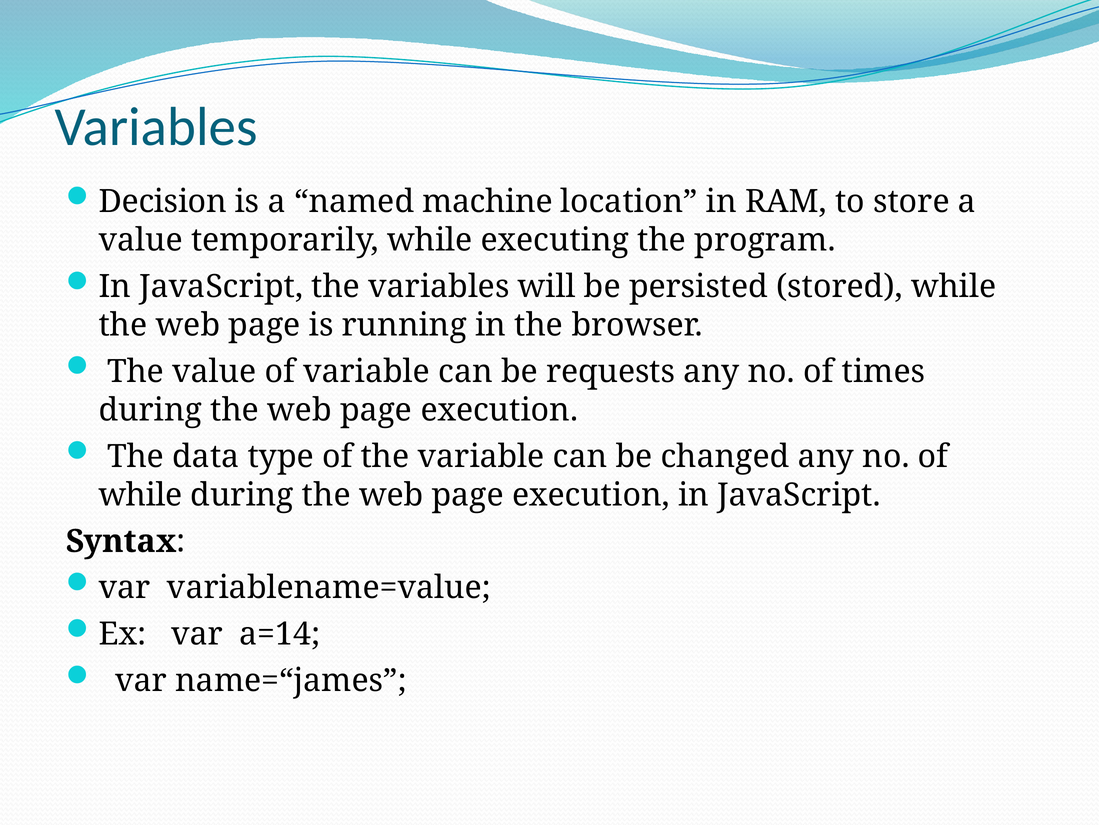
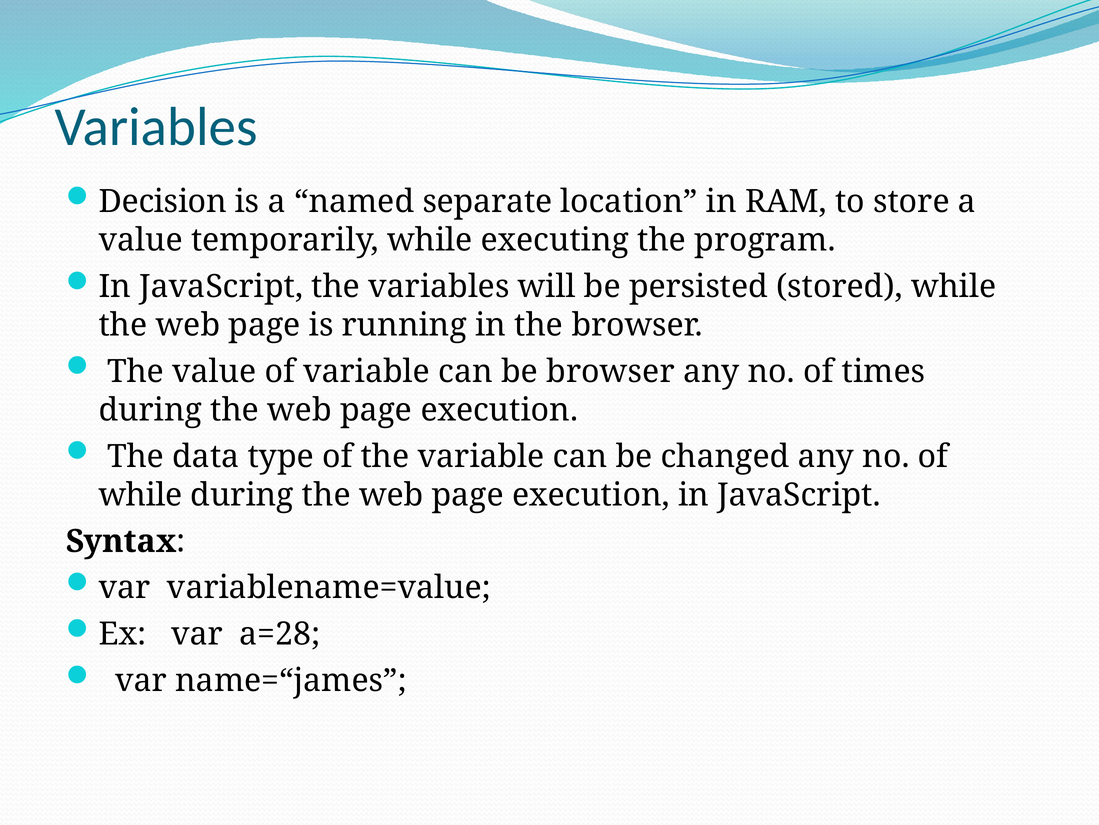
machine: machine -> separate (487, 201)
be requests: requests -> browser (611, 371)
a=14: a=14 -> a=28 (280, 634)
